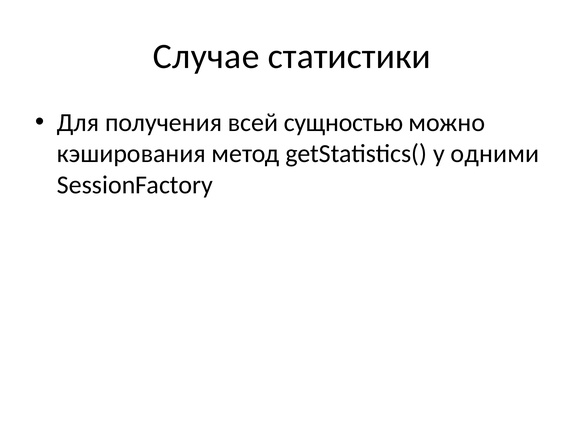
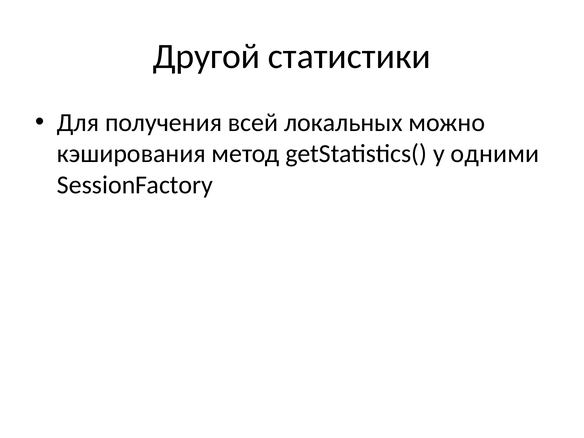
Случае: Случае -> Другой (206, 57)
сущностью: сущностью -> локальных (343, 123)
